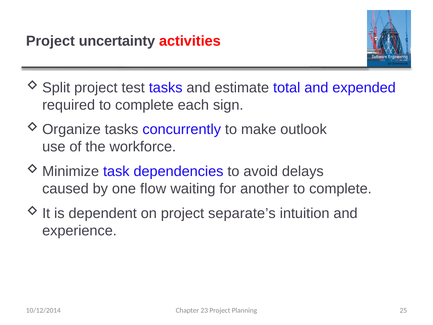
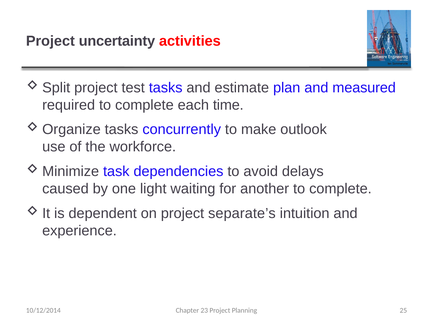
total: total -> plan (287, 88)
expended: expended -> measured (364, 88)
sign: sign -> time (228, 105)
flow: flow -> light (153, 189)
